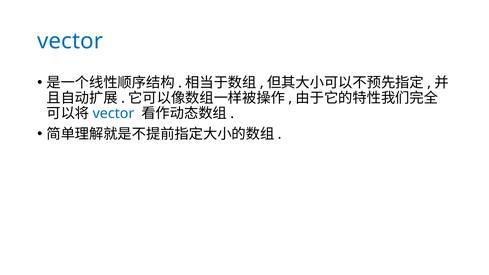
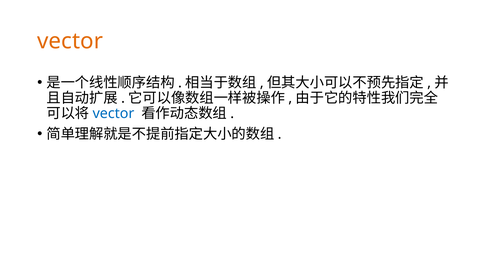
vector colour: blue -> orange (70, 41)
